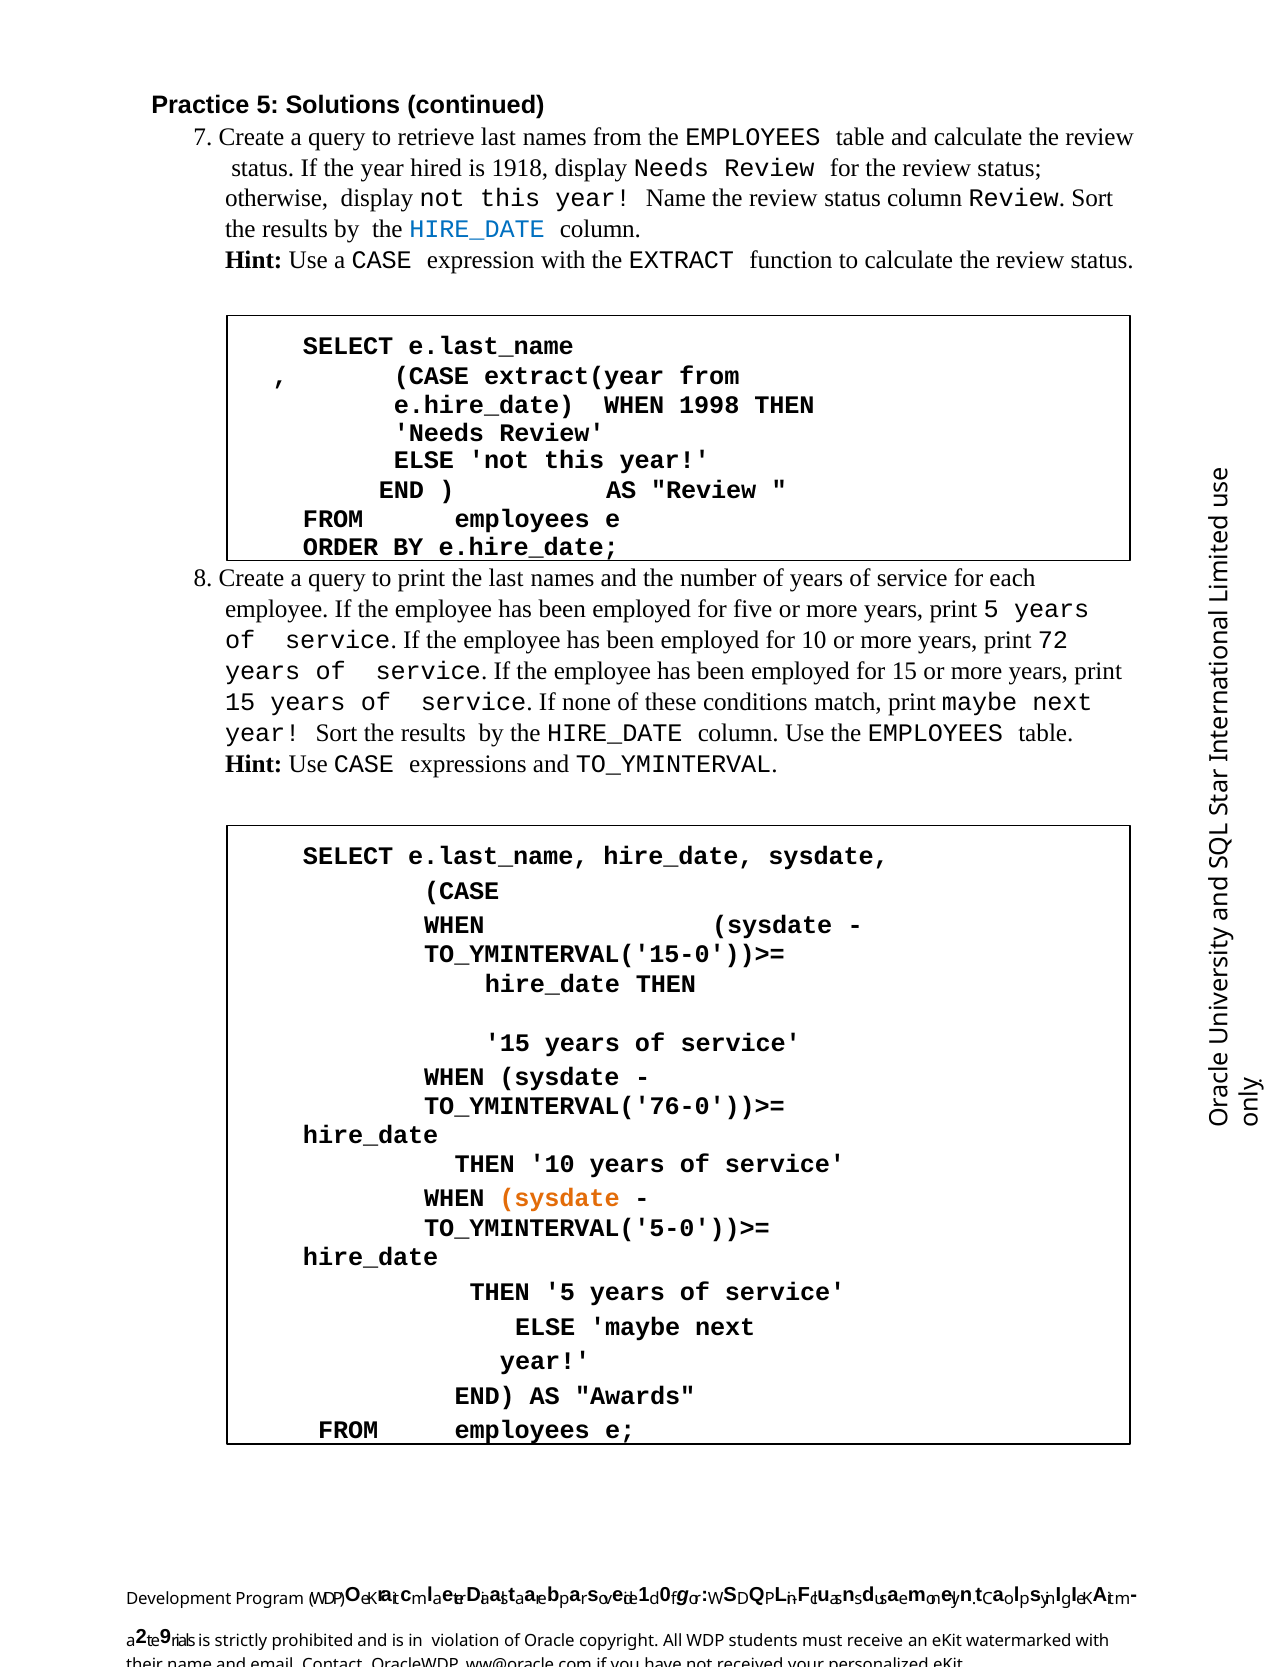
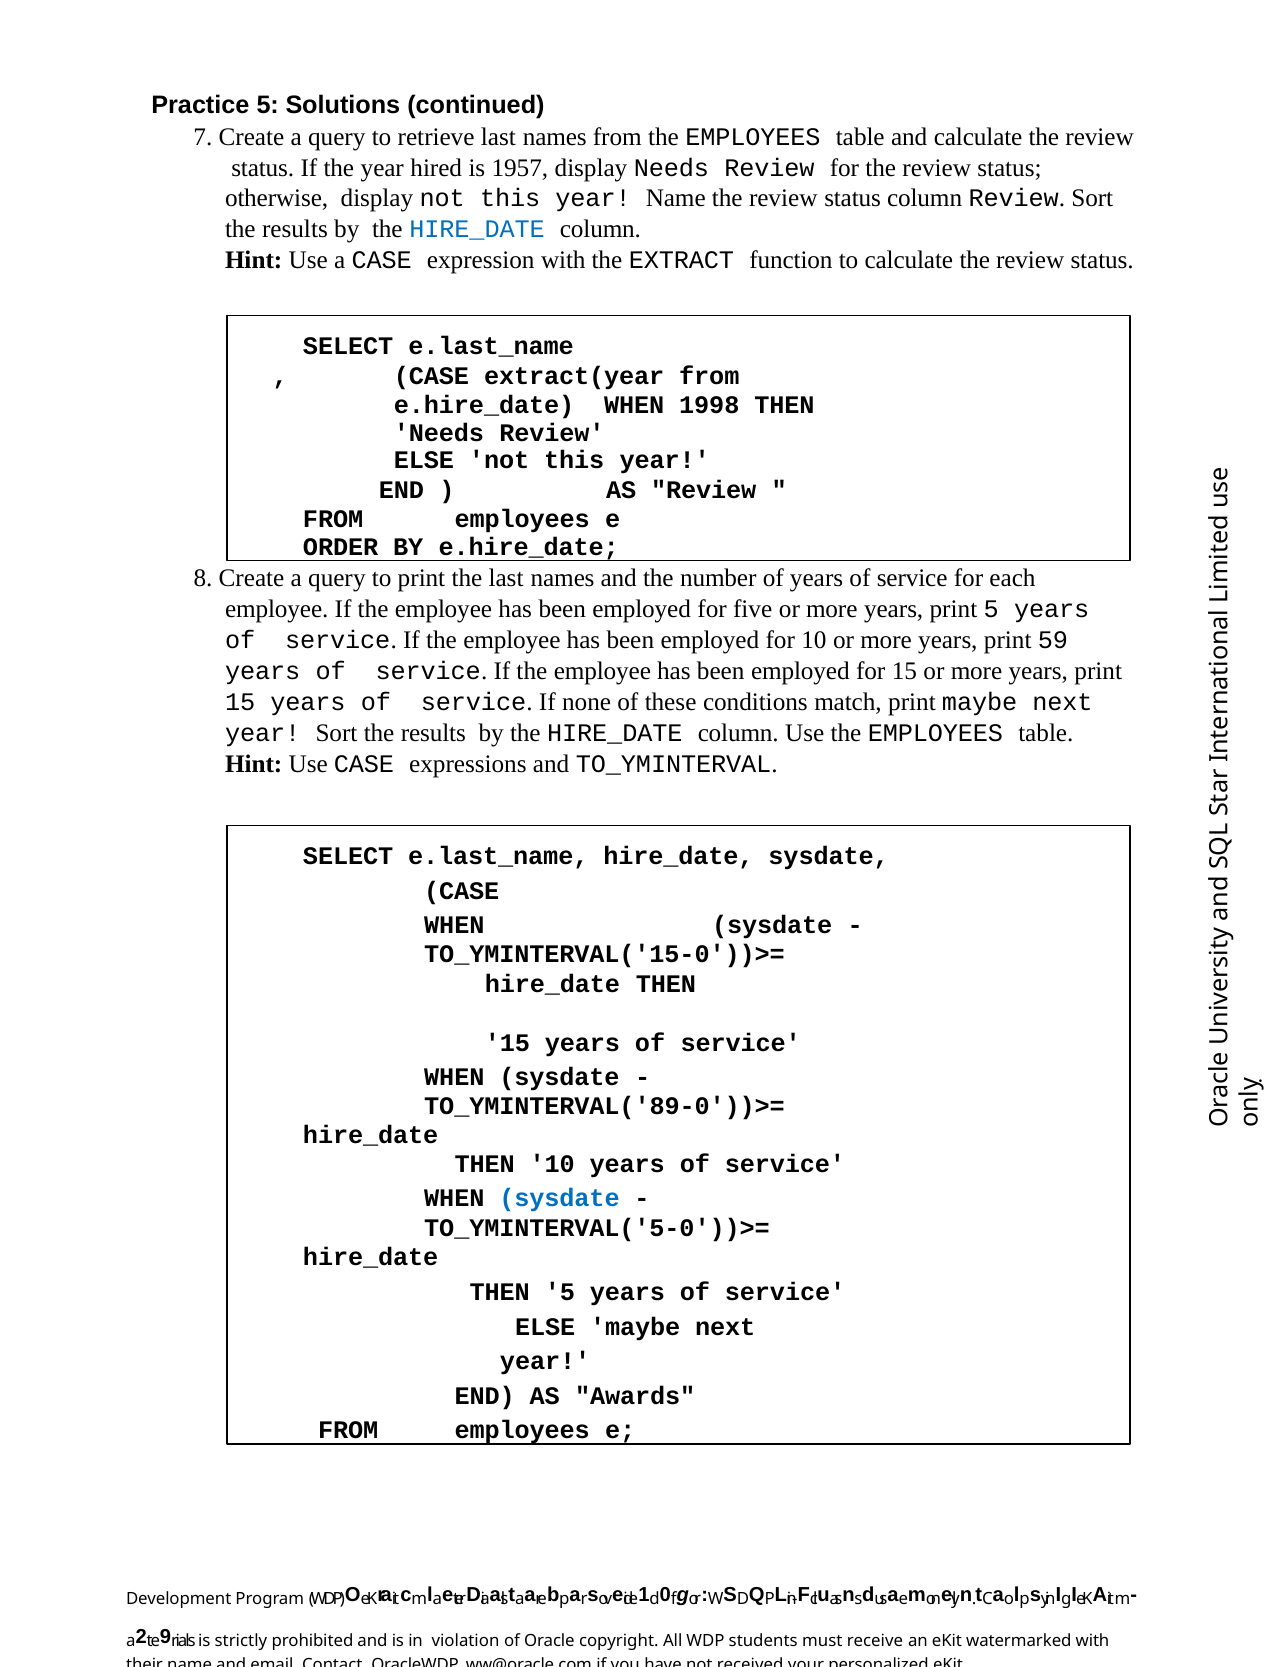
1918: 1918 -> 1957 (520, 168)
72: 72 -> 59 (1053, 640)
TO_YMINTERVAL('76-0'))>=: TO_YMINTERVAL('76-0'))>= -> TO_YMINTERVAL('89-0'))>= (605, 1106)
sysdate colour: orange -> blue (559, 1199)
